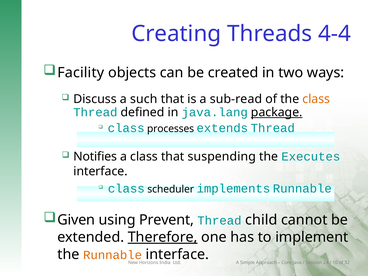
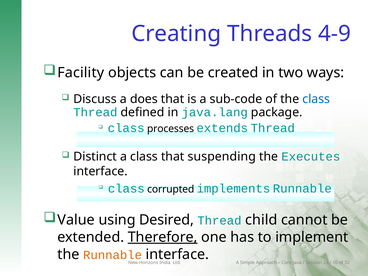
4-4: 4-4 -> 4-9 (335, 34)
such: such -> does (144, 99)
sub-read: sub-read -> sub-code (236, 99)
class colour: orange -> blue (316, 99)
package underline: present -> none (277, 112)
Notifies: Notifies -> Distinct (95, 157)
scheduler: scheduler -> corrupted (171, 189)
Given: Given -> Value (76, 220)
Prevent: Prevent -> Desired (166, 220)
